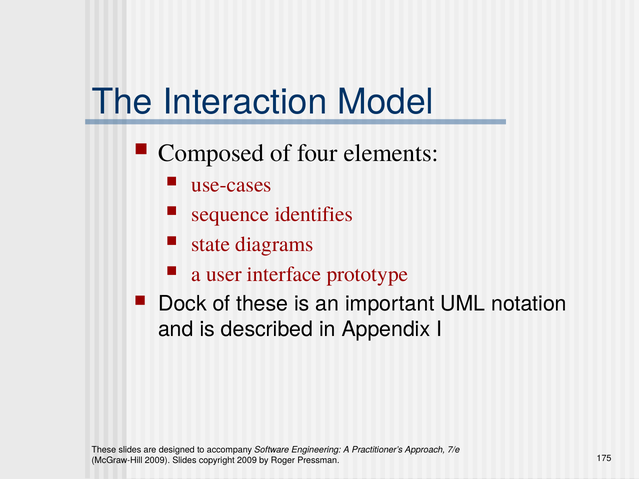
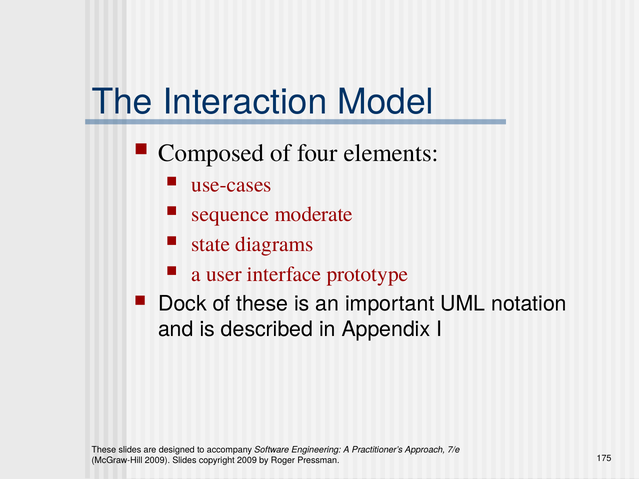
identifies: identifies -> moderate (314, 215)
